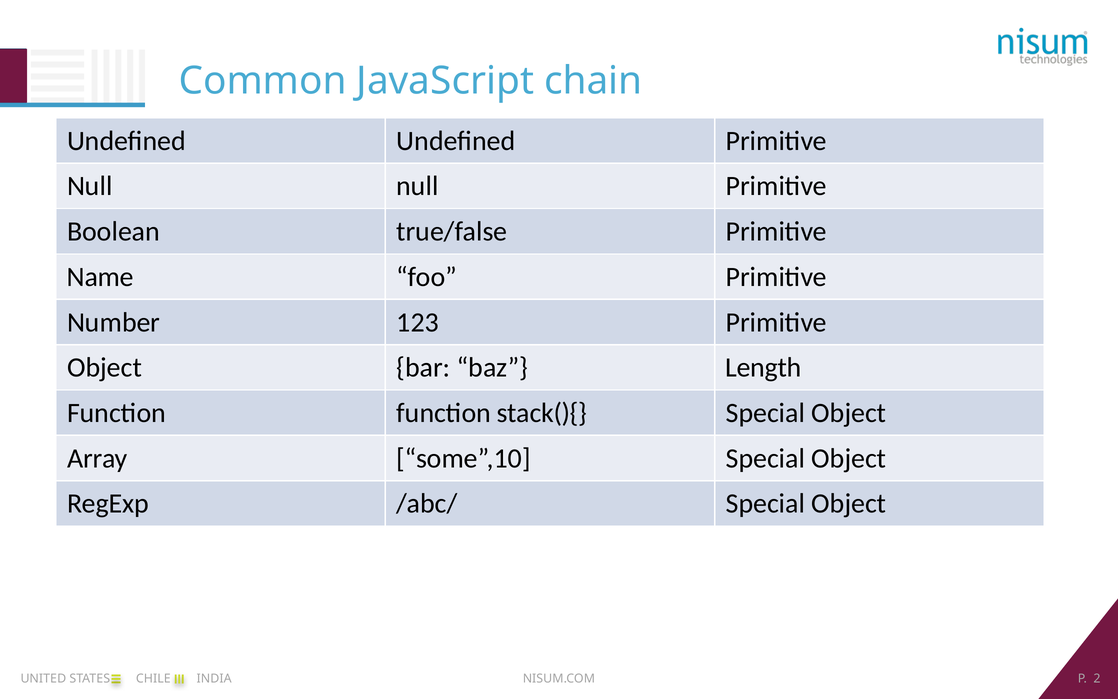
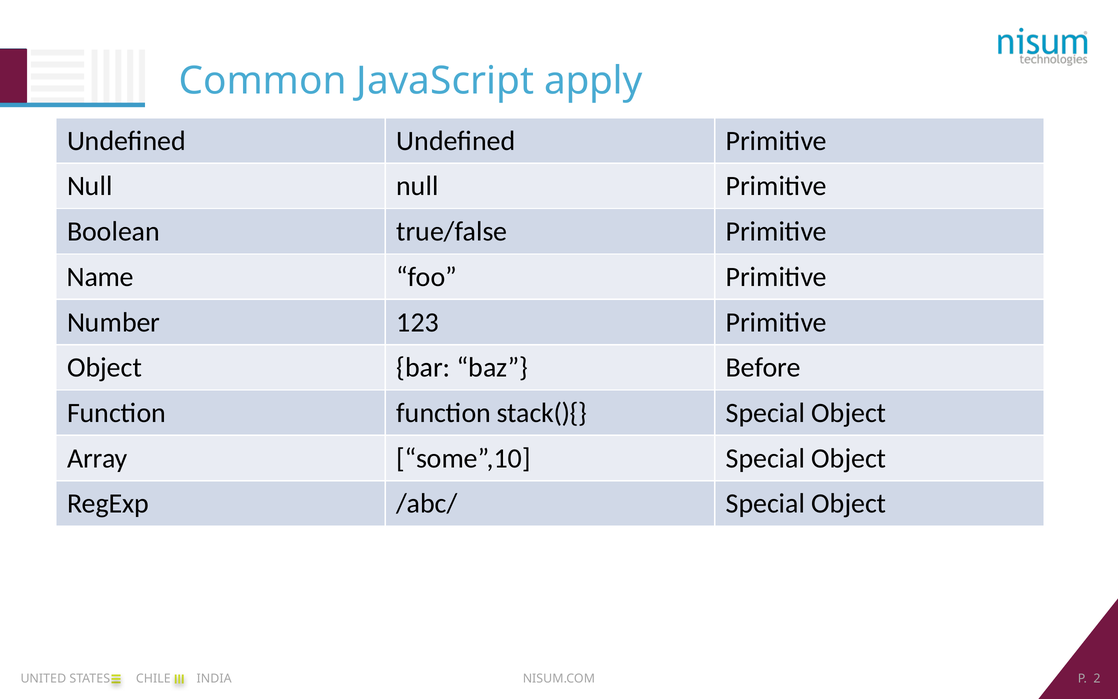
chain: chain -> apply (593, 81)
Length: Length -> Before (763, 368)
